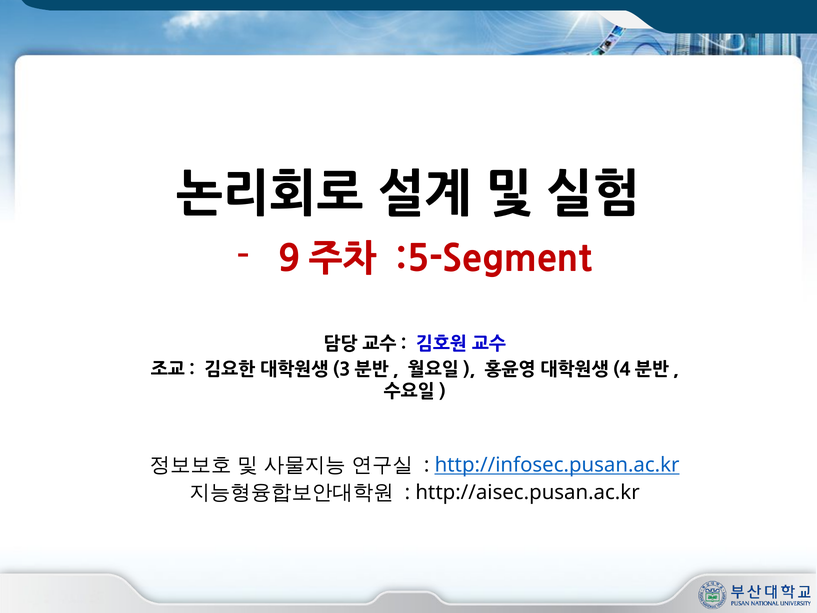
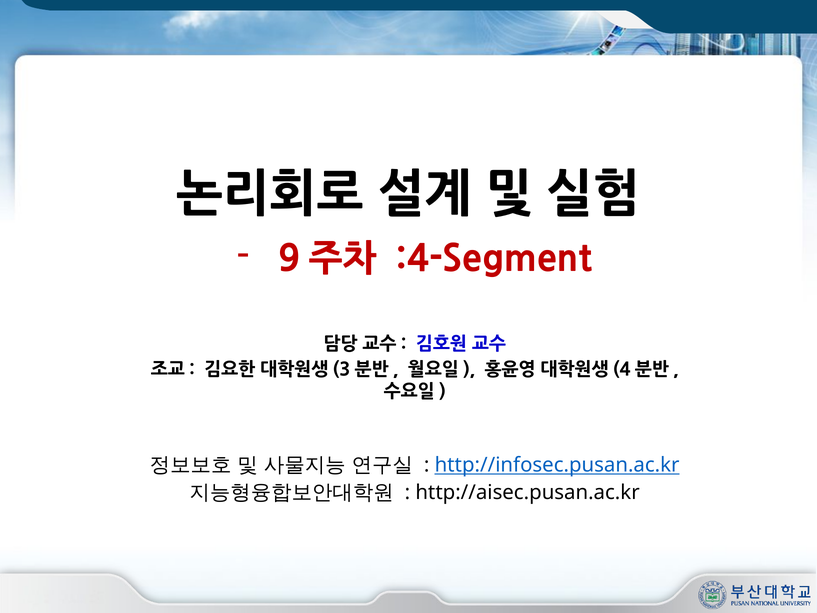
:5-Segment: :5-Segment -> :4-Segment (494, 259)
